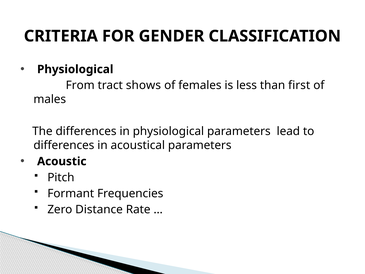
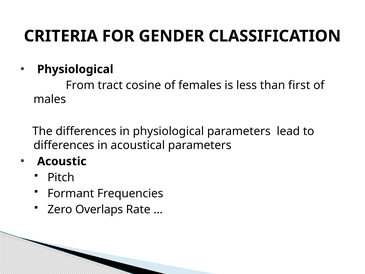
shows: shows -> cosine (143, 85)
Distance: Distance -> Overlaps (99, 209)
